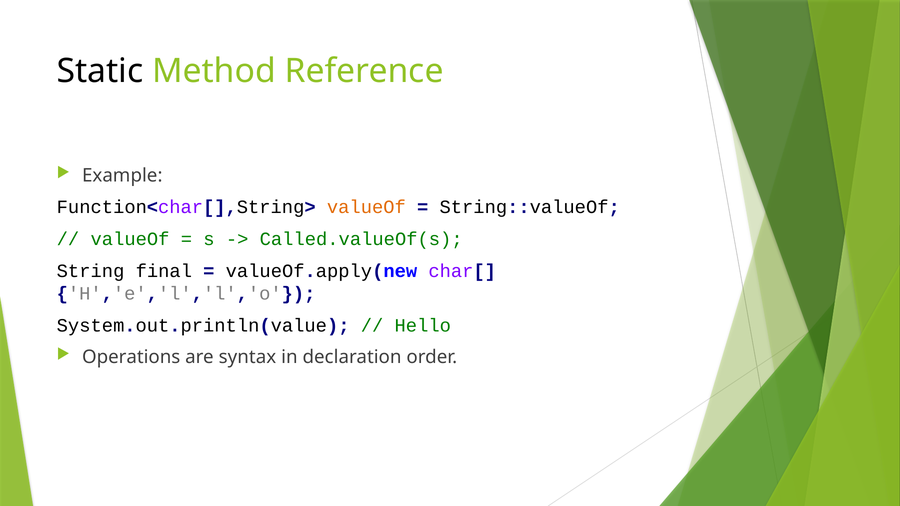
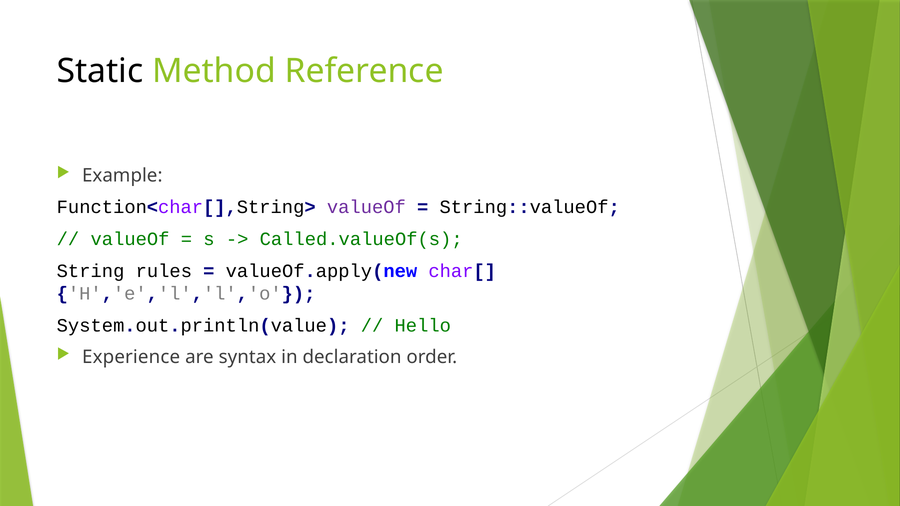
valueOf colour: orange -> purple (366, 207)
final: final -> rules (164, 271)
Operations: Operations -> Experience (131, 357)
